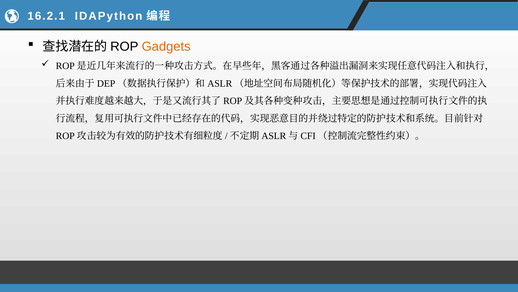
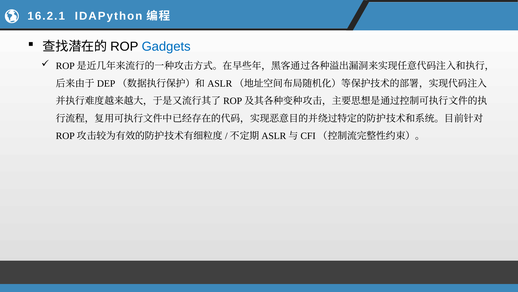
Gadgets colour: orange -> blue (166, 47)
